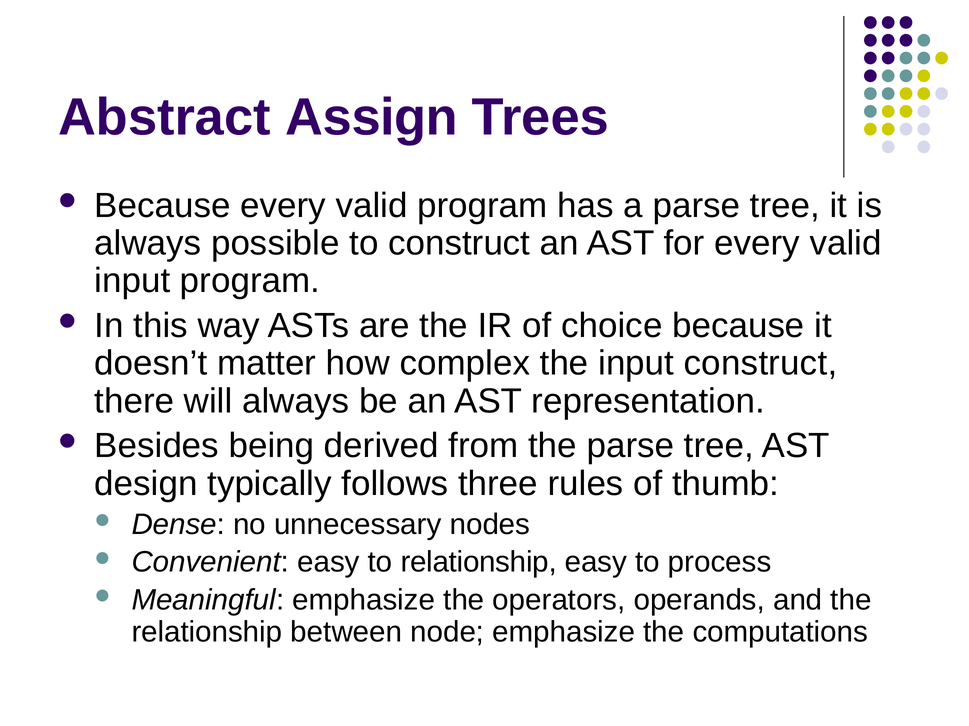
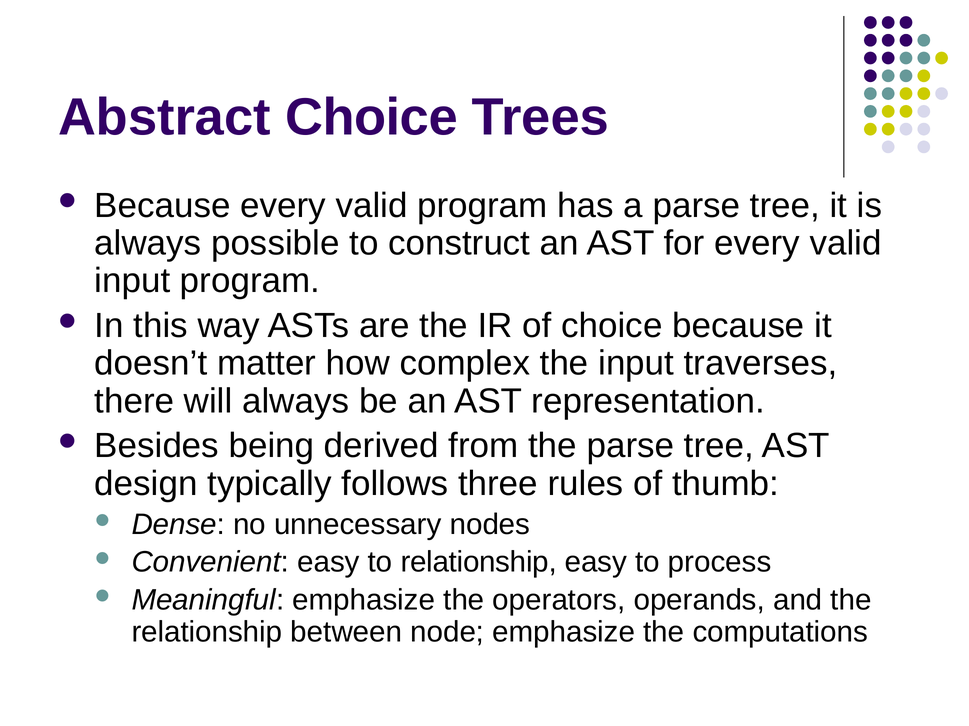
Abstract Assign: Assign -> Choice (372, 118)
input construct: construct -> traverses (761, 364)
